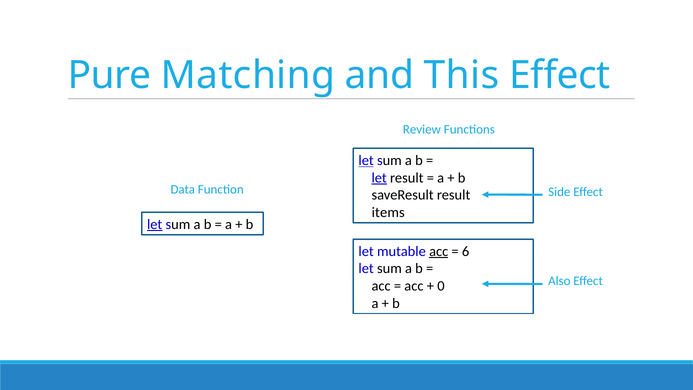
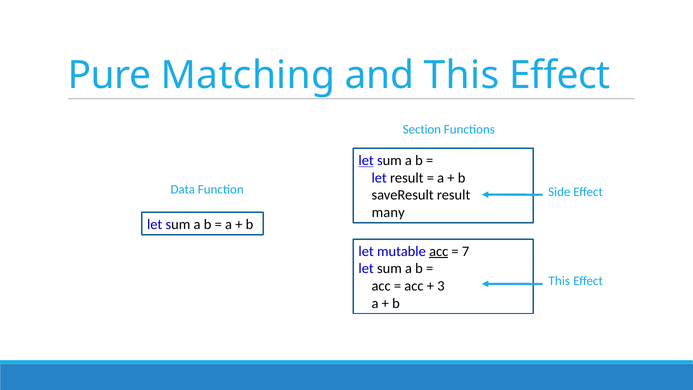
Review: Review -> Section (422, 129)
let underline: present -> none (379, 178)
items: items -> many (388, 212)
let underline: present -> none (155, 224)
6: 6 -> 7 (466, 251)
Also: Also -> This (559, 281)
0: 0 -> 3 (441, 286)
